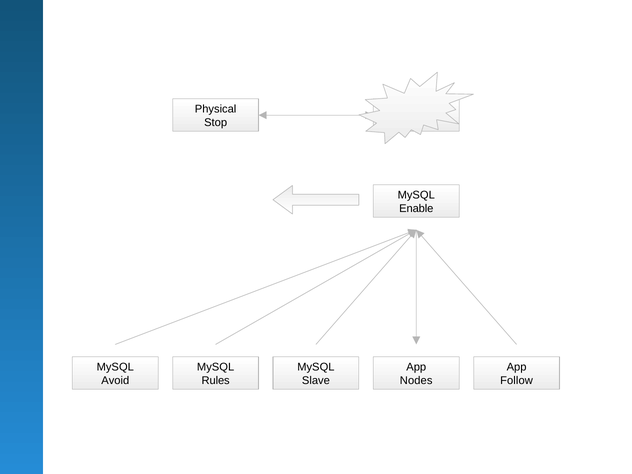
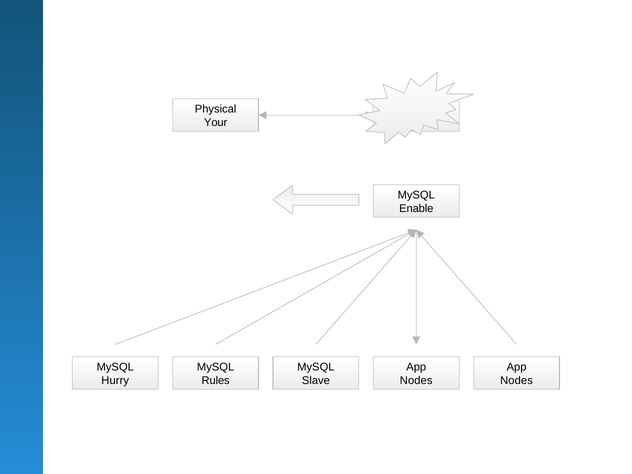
Stop: Stop -> Your (216, 123)
Avoid: Avoid -> Hurry (115, 381)
Follow: Follow -> Nodes (516, 381)
